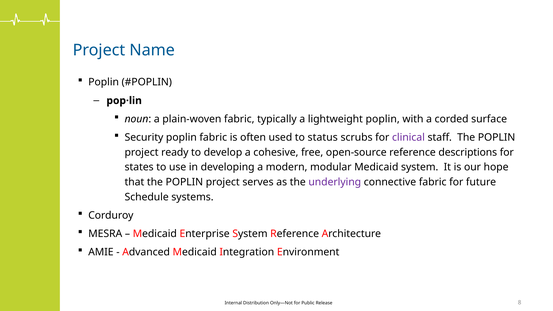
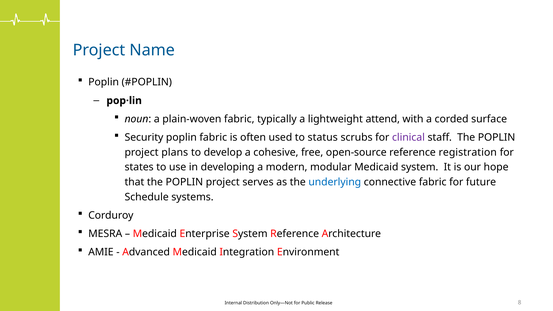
lightweight poplin: poplin -> attend (383, 119)
ready: ready -> plans (175, 152)
descriptions: descriptions -> registration (468, 152)
underlying colour: purple -> blue (335, 182)
